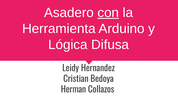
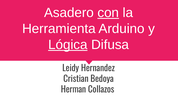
Lógica underline: none -> present (68, 45)
